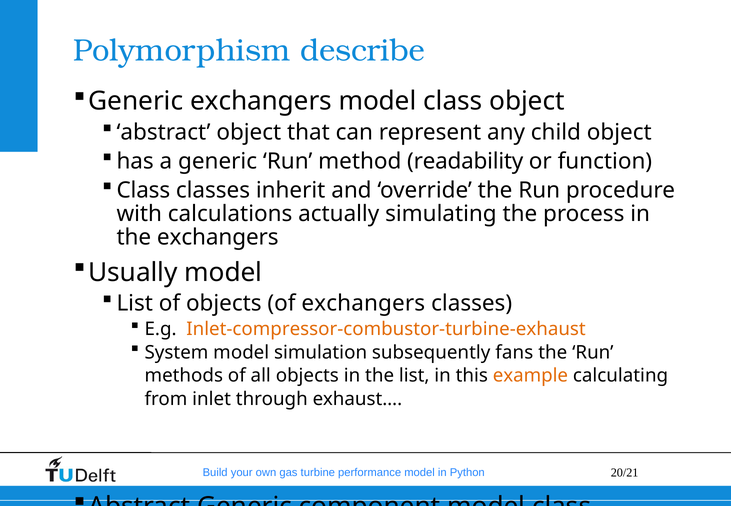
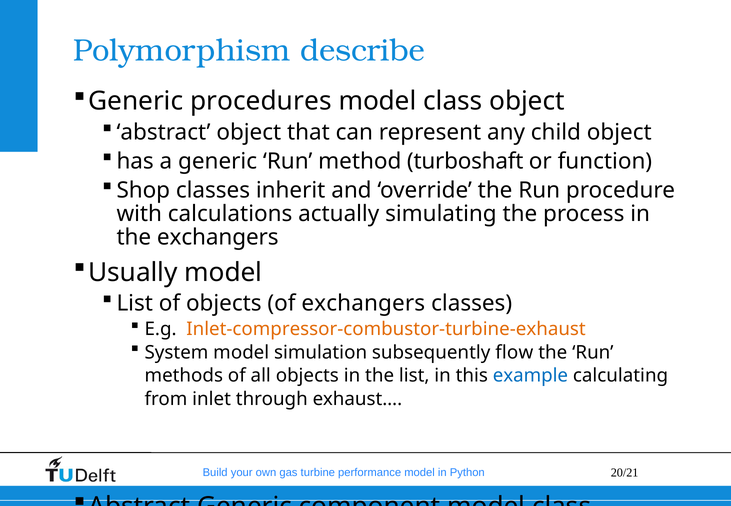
Generic exchangers: exchangers -> procedures (261, 101)
readability: readability -> turboshaft (465, 161)
Class: Class -> Shop (143, 191)
fans: fans -> flow (514, 352)
example colour: orange -> blue (530, 376)
